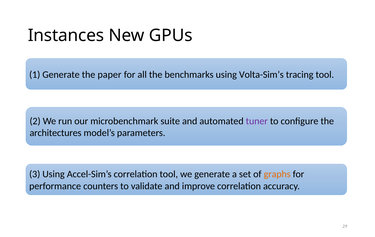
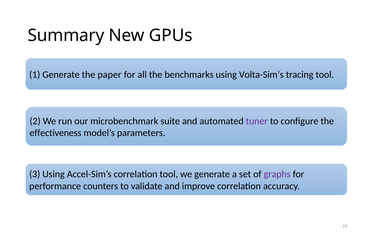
Instances: Instances -> Summary (66, 35)
architectures: architectures -> effectiveness (56, 133)
graphs colour: orange -> purple (277, 174)
